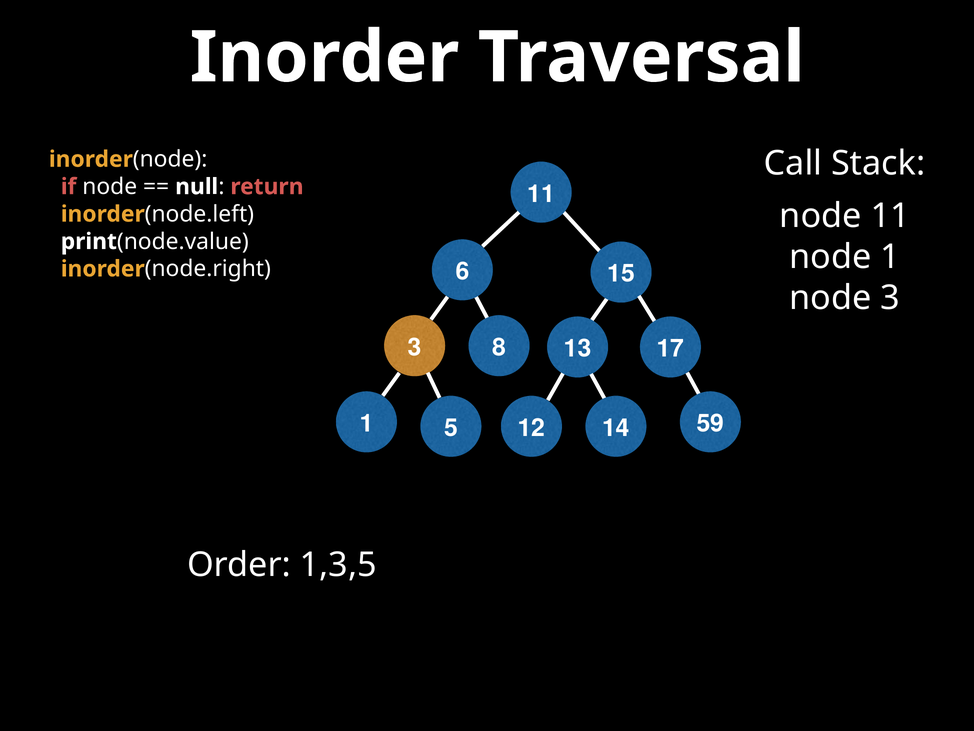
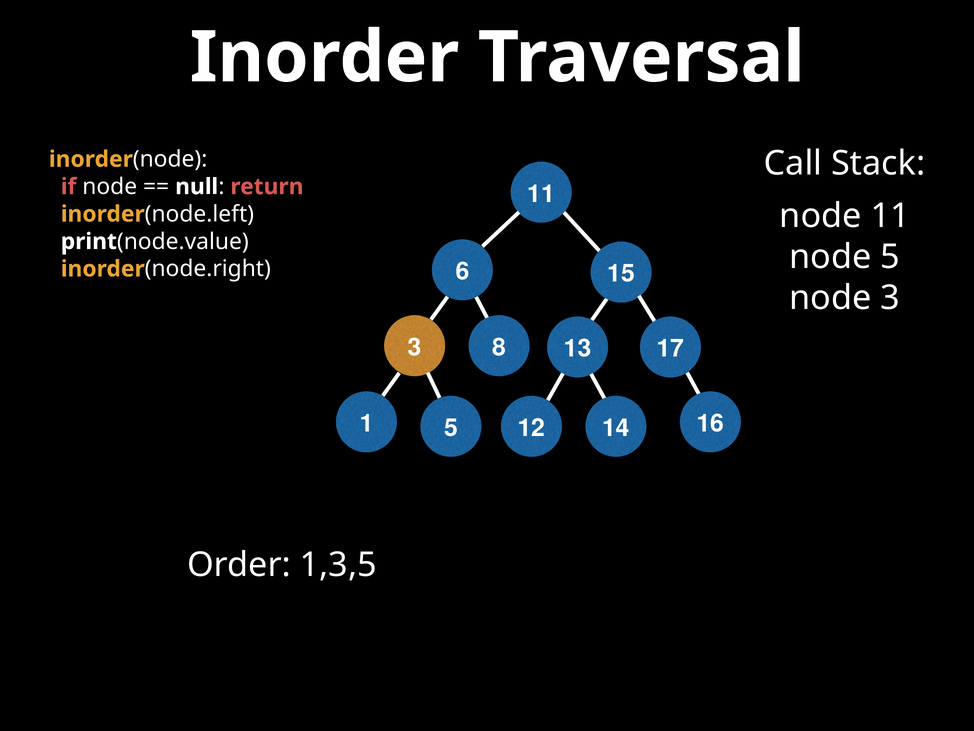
node 1: 1 -> 5 (890, 257)
59: 59 -> 16 (710, 423)
